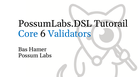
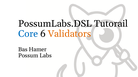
Validators colour: blue -> orange (69, 34)
